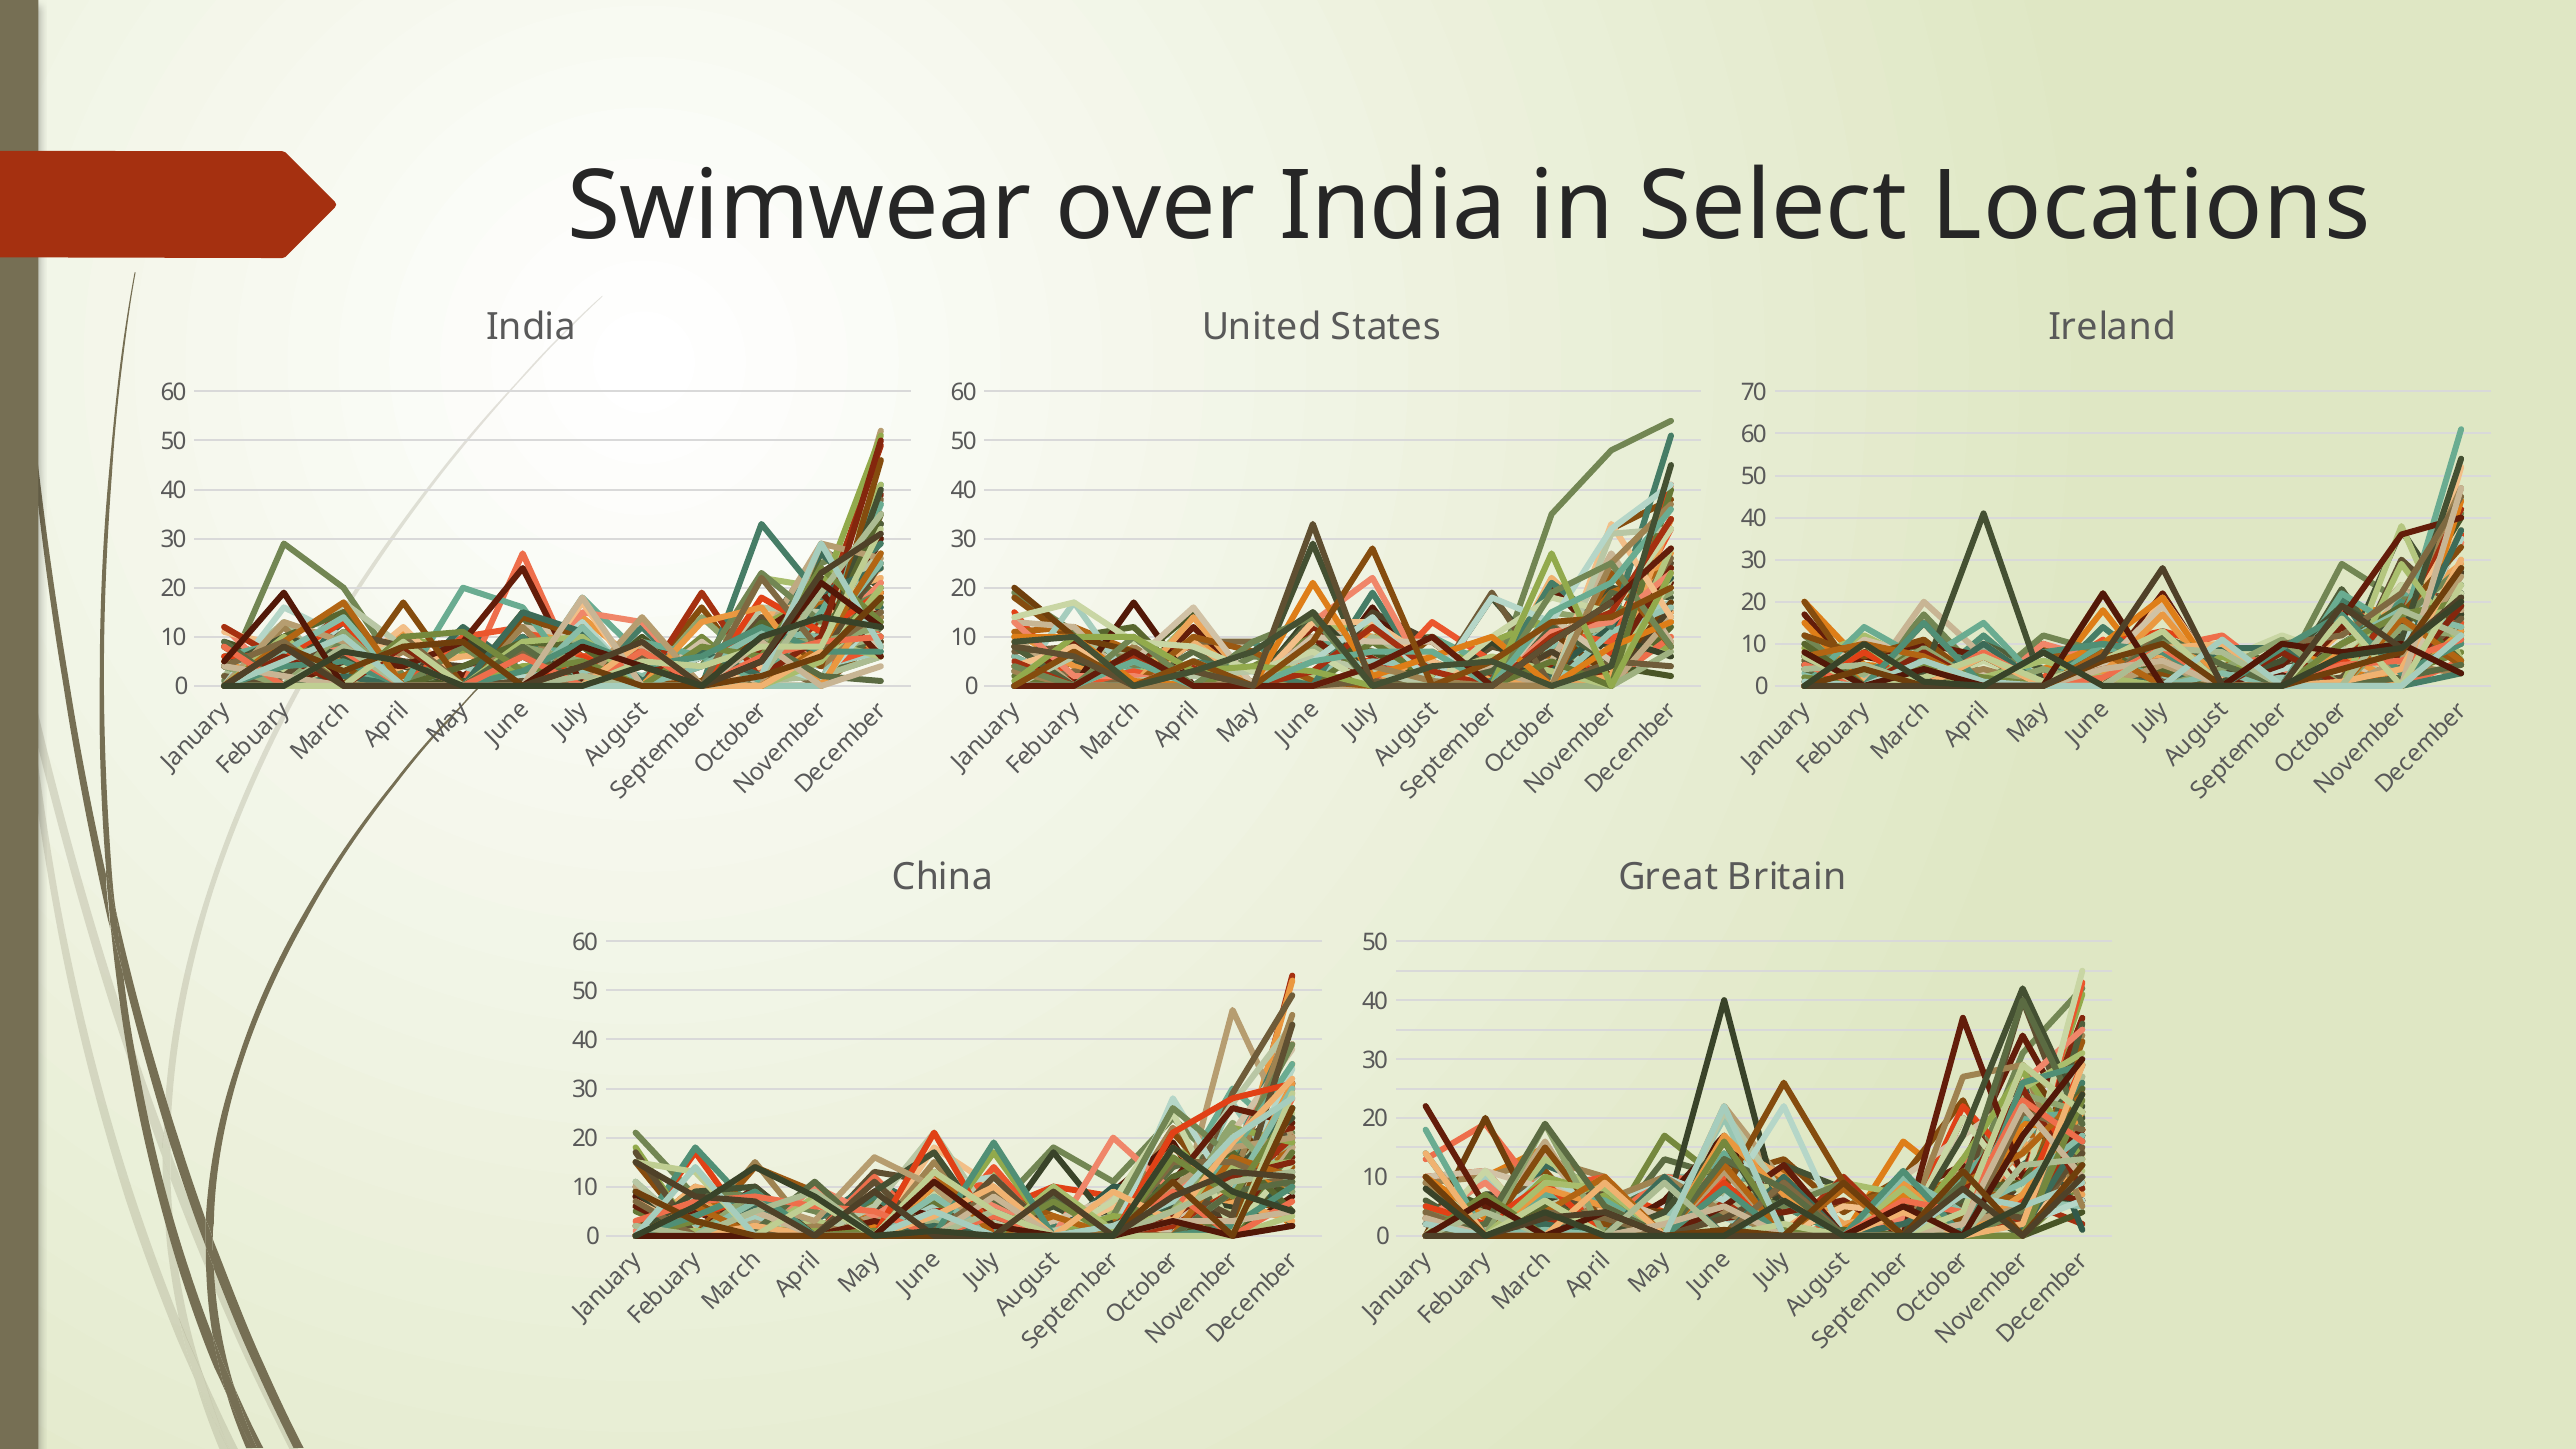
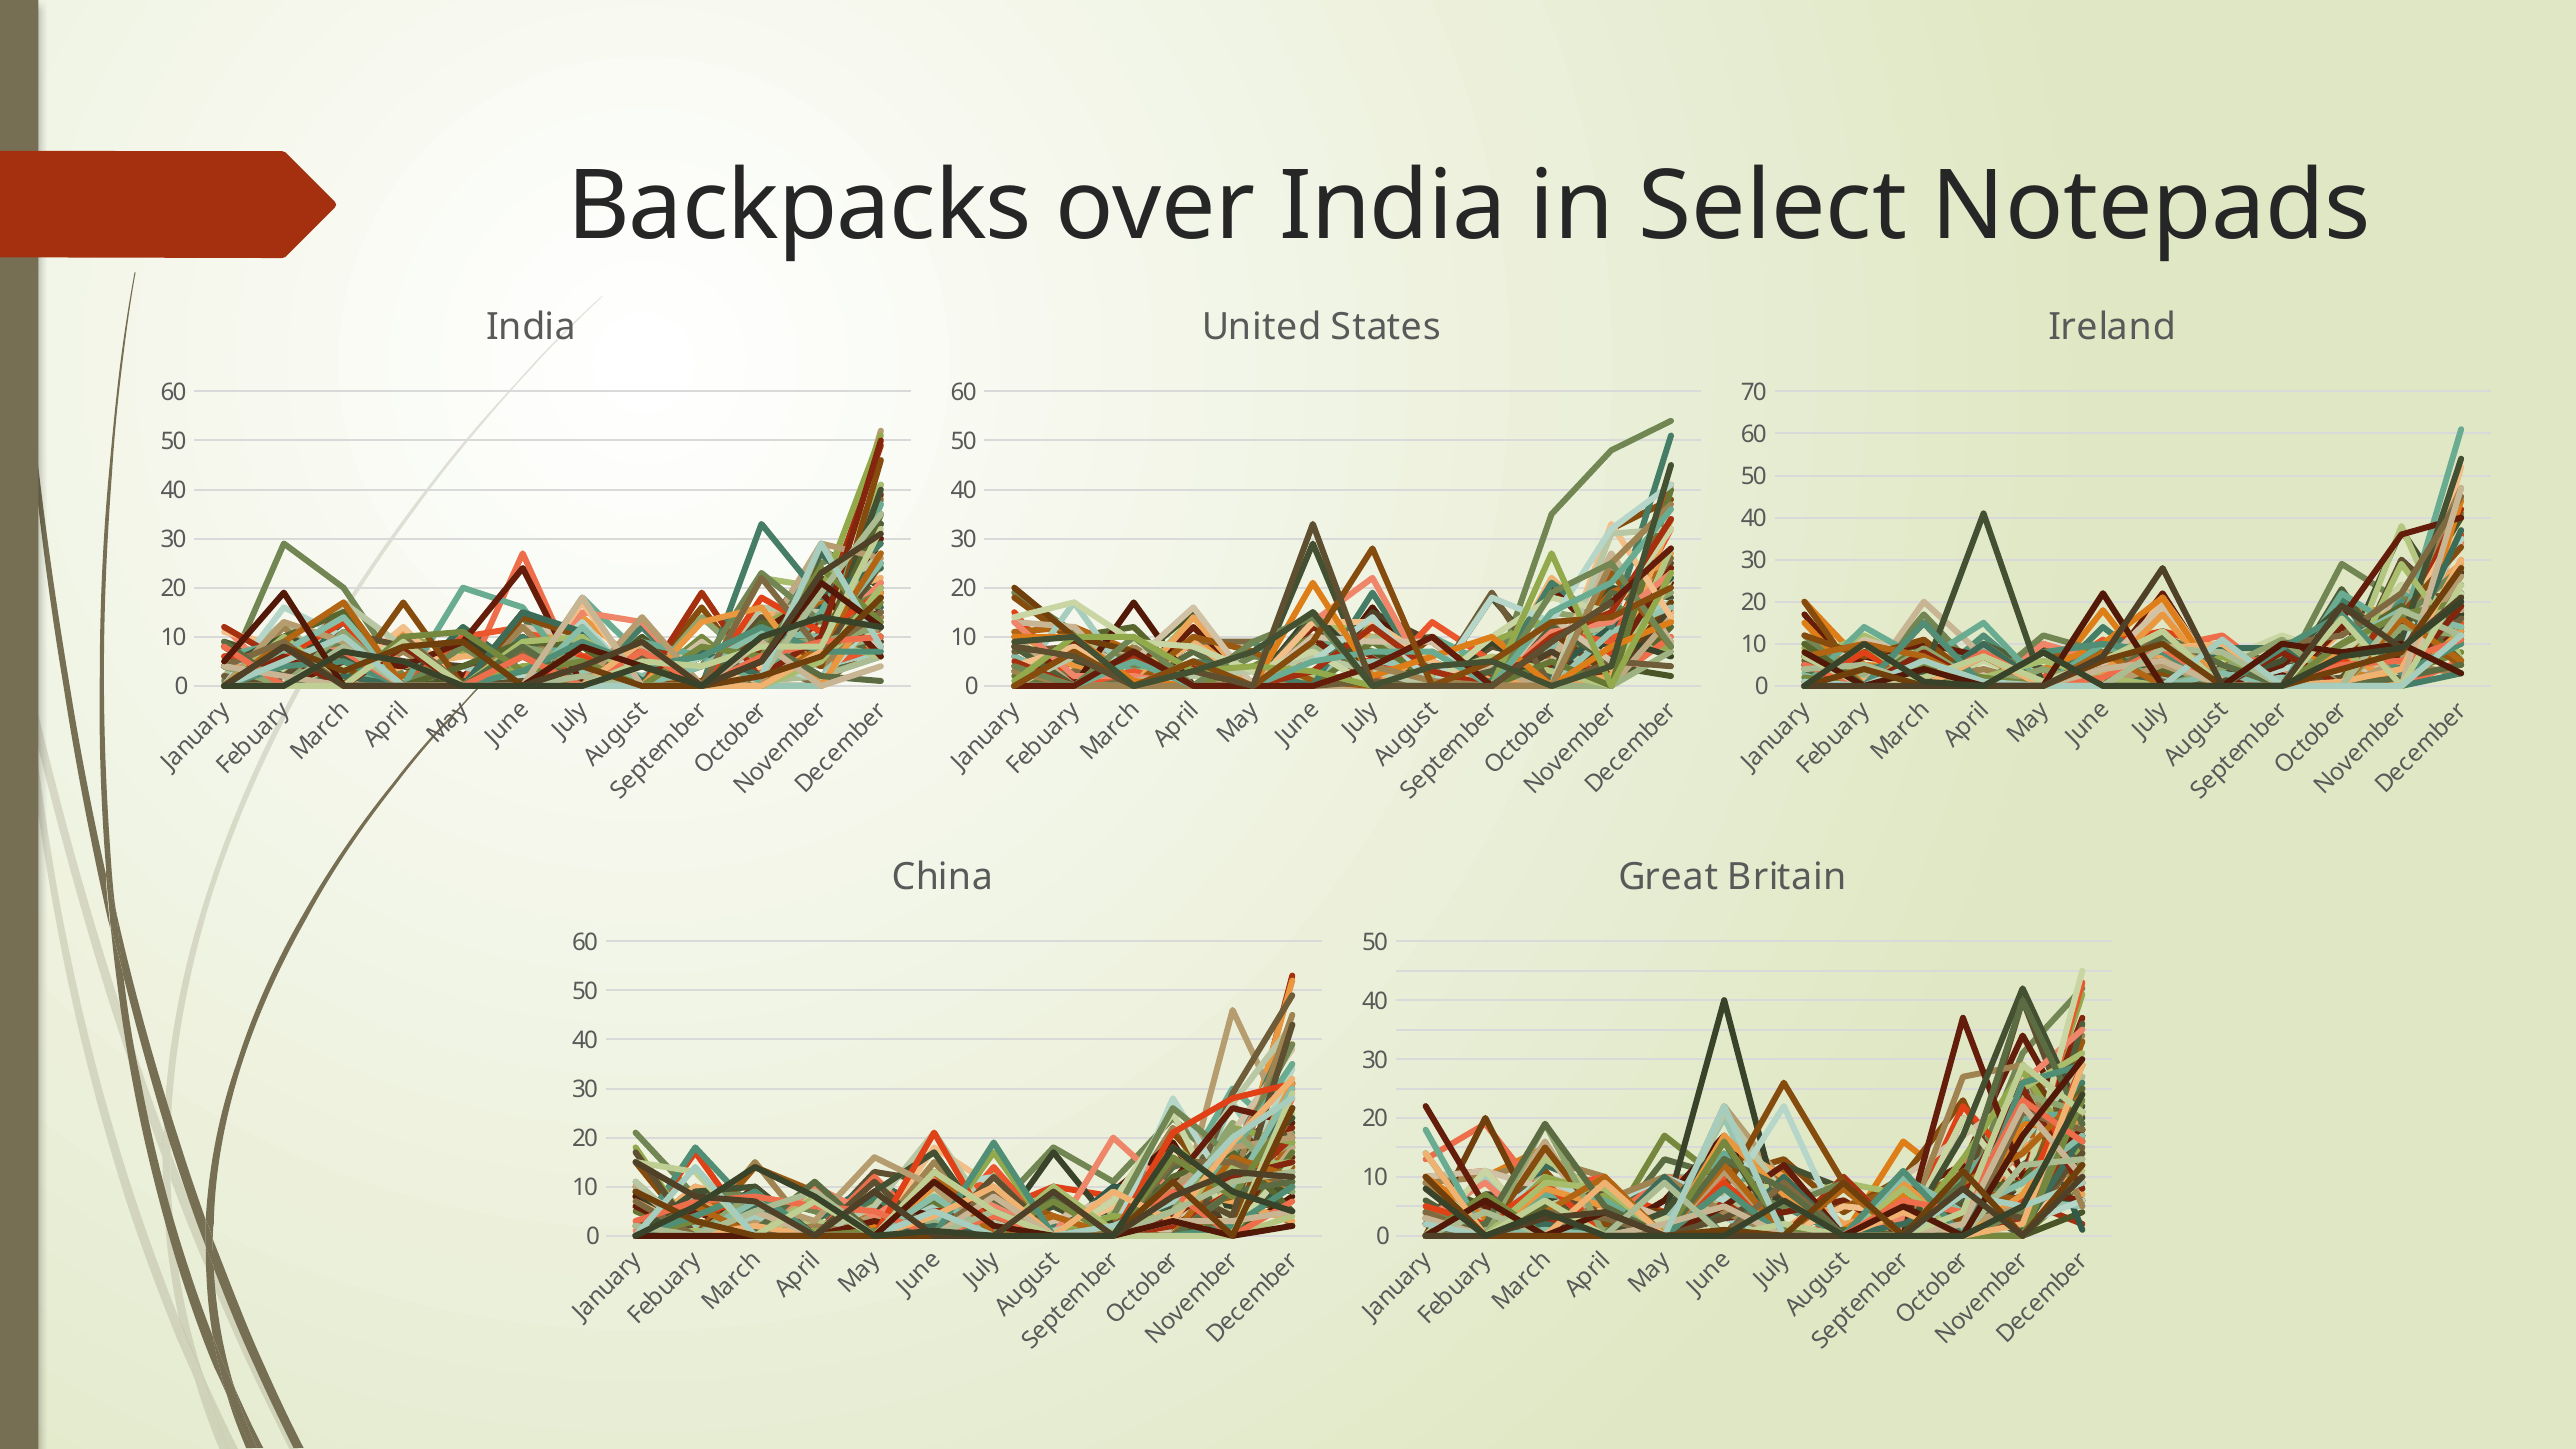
Swimwear: Swimwear -> Backpacks (800, 206)
Locations: Locations -> Notepads (2152, 206)
